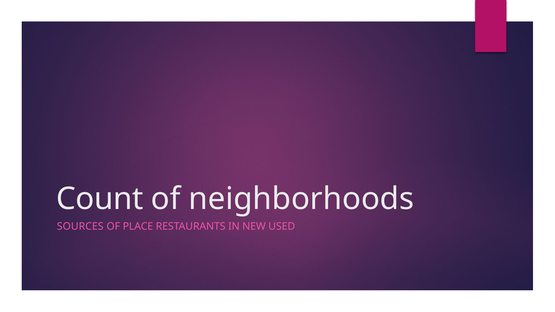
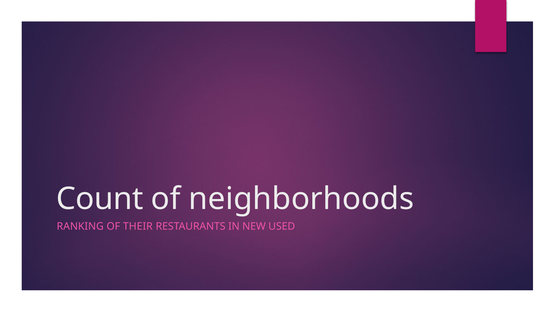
SOURCES: SOURCES -> RANKING (80, 227)
PLACE: PLACE -> THEIR (138, 227)
